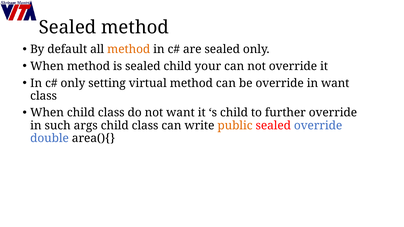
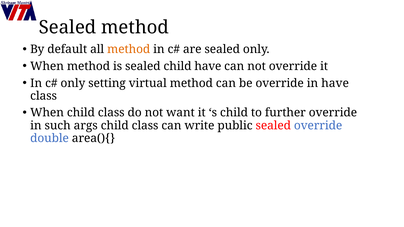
child your: your -> have (208, 66)
in want: want -> have (335, 83)
public colour: orange -> black (235, 126)
